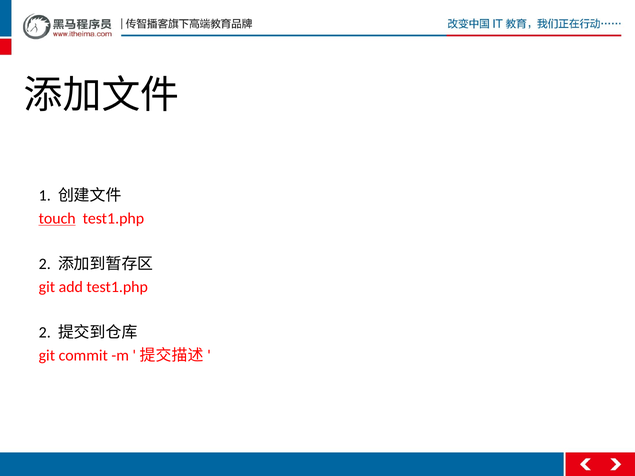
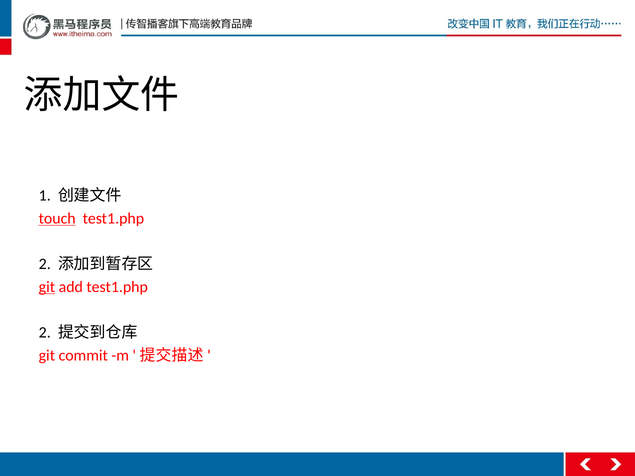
git underline: none -> present (47, 287)
